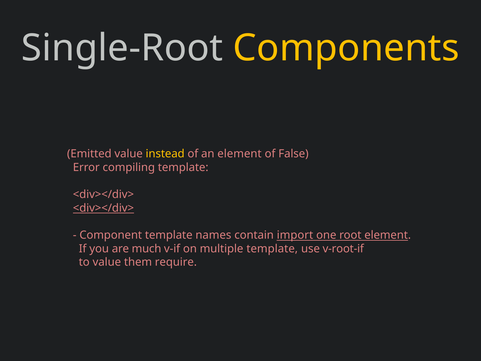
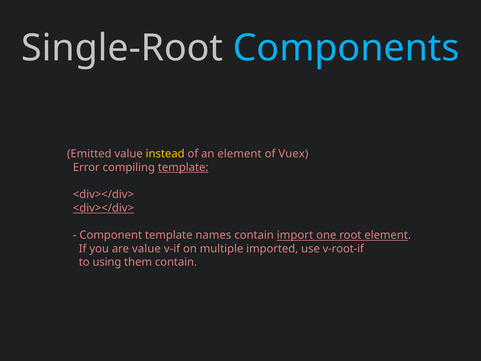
Components colour: yellow -> light blue (346, 48)
False: False -> Vuex (293, 154)
template underline: none -> present (183, 167)
are much: much -> value (146, 249)
multiple template: template -> imported (272, 249)
to value: value -> using (107, 262)
them require: require -> contain (176, 262)
